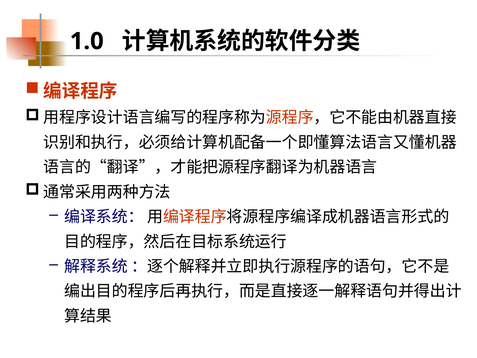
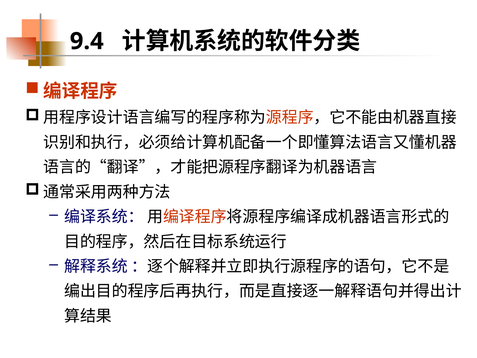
1.0: 1.0 -> 9.4 (87, 41)
